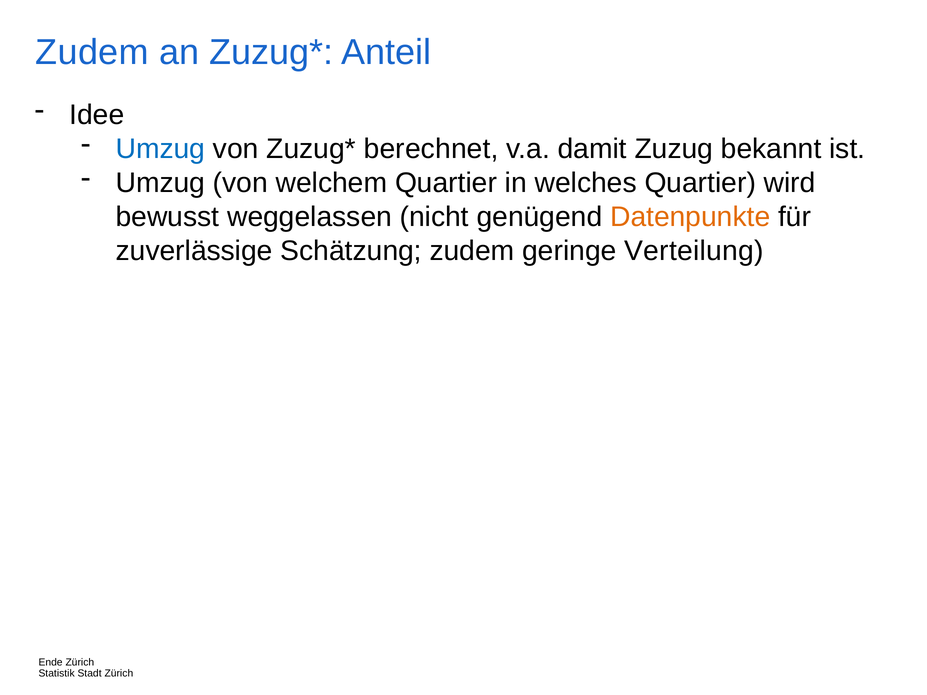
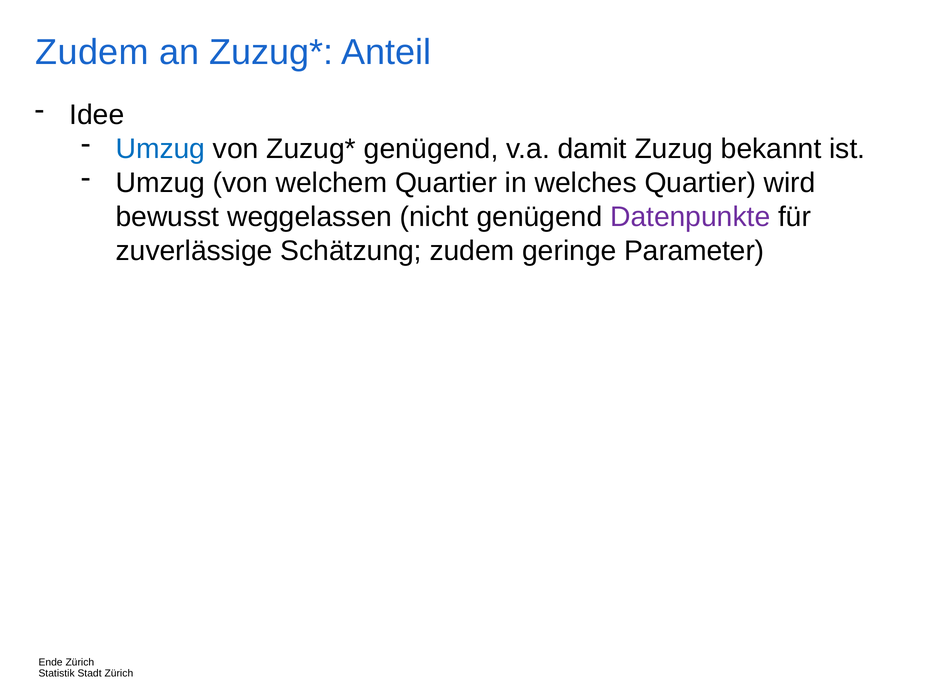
berechnet: berechnet -> genügend (431, 149)
Datenpunkte colour: orange -> purple (690, 217)
Verteilung: Verteilung -> Parameter (694, 251)
